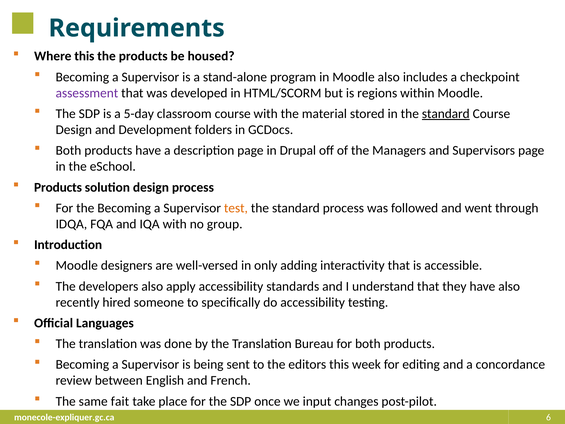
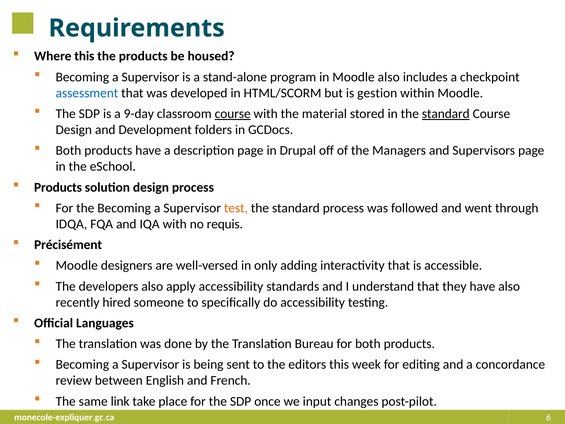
assessment colour: purple -> blue (87, 93)
regions: regions -> gestion (377, 93)
5-day: 5-day -> 9-day (139, 114)
course underline: none -> present (233, 114)
group: group -> requis (225, 224)
Introduction: Introduction -> Précisément (68, 245)
fait: fait -> link (120, 401)
